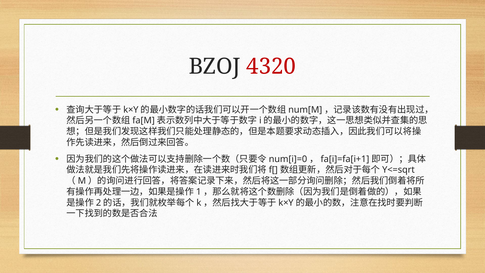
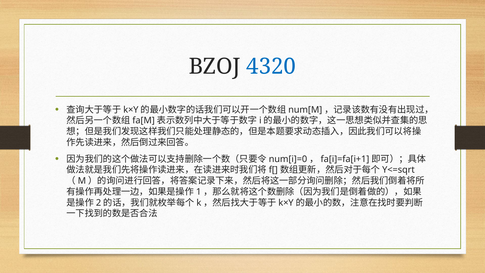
4320 colour: red -> blue (271, 67)
